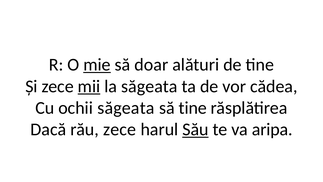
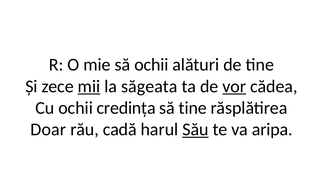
mie underline: present -> none (97, 65)
să doar: doar -> ochii (151, 65)
vor underline: none -> present (234, 86)
ochii săgeata: săgeata -> credința (126, 108)
Dacă: Dacă -> Doar (48, 129)
rău zece: zece -> cadă (120, 129)
